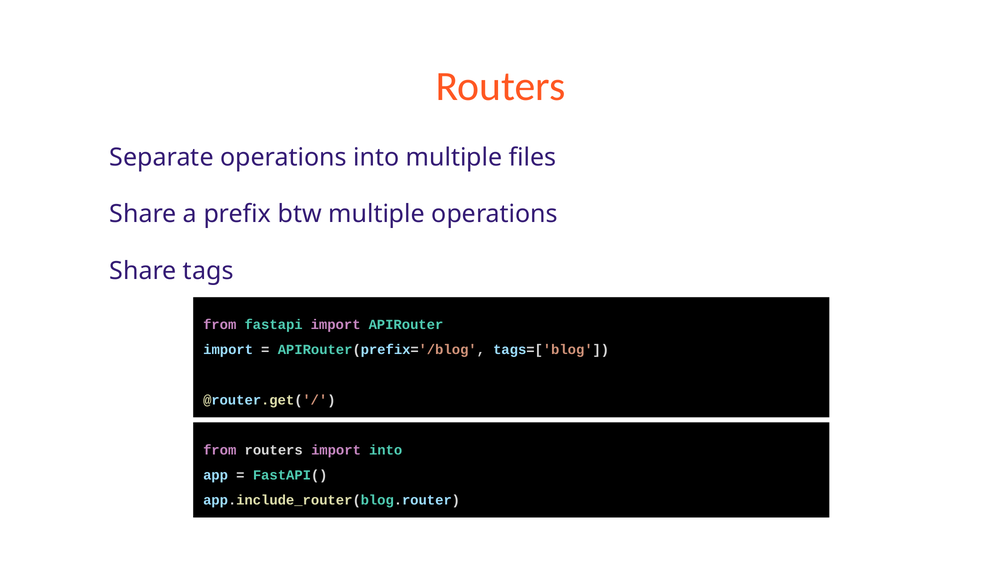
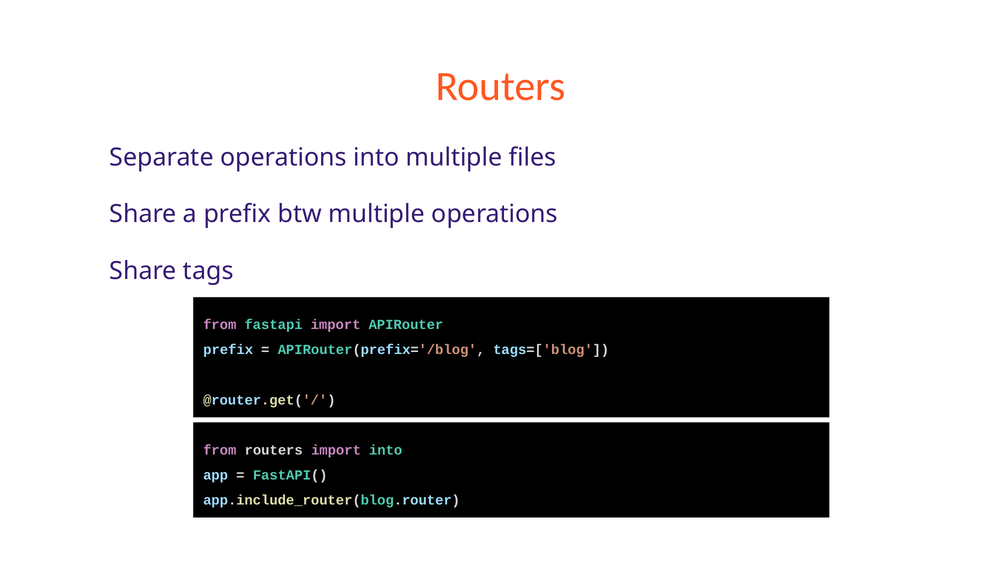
import: import -> prefix (228, 350)
